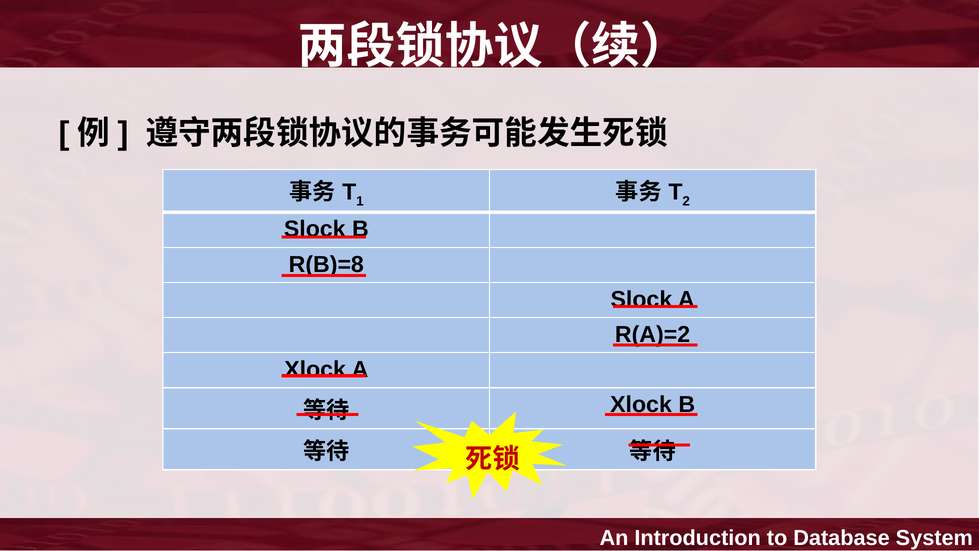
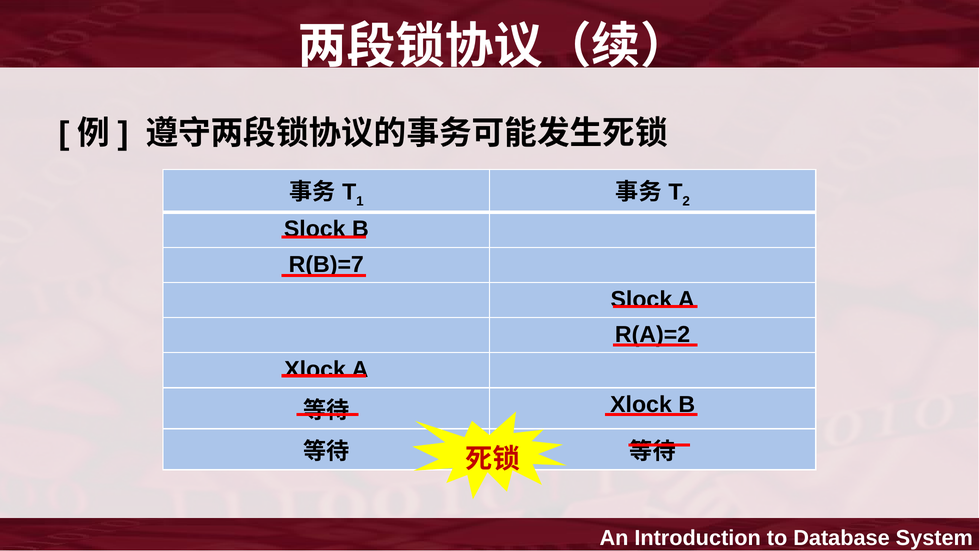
R(B)=8: R(B)=8 -> R(B)=7 (326, 264)
